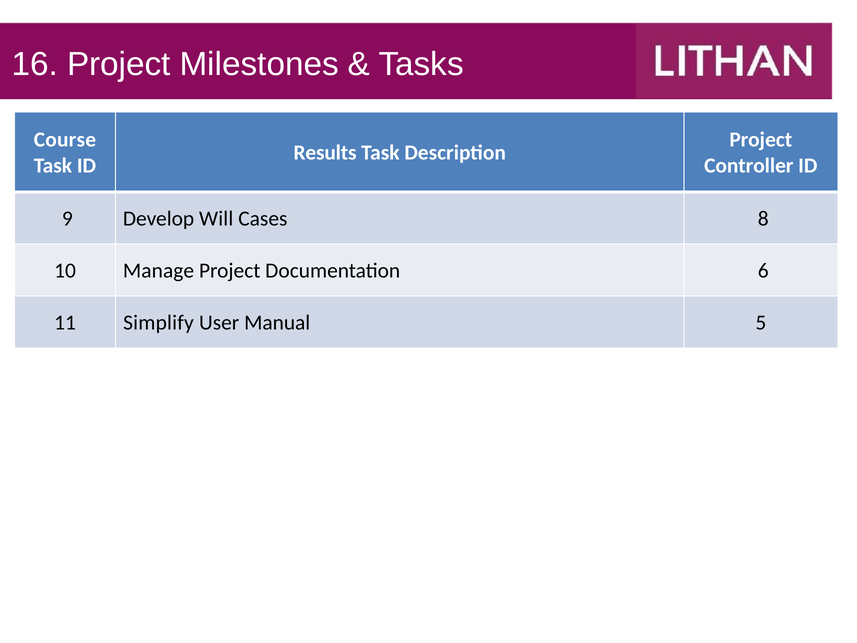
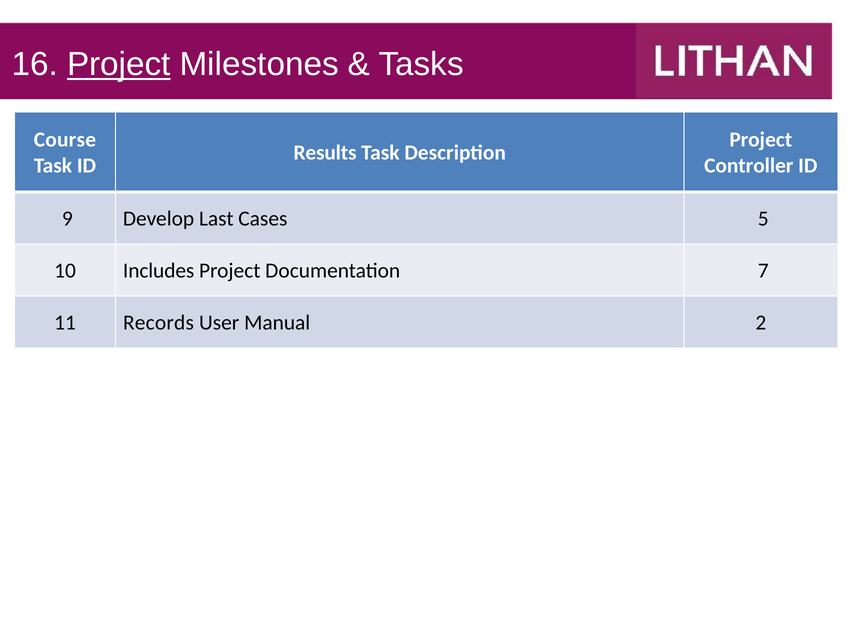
Project underline: none -> present (119, 64)
Will: Will -> Last (216, 219)
8: 8 -> 5 (763, 219)
Manage: Manage -> Includes (159, 271)
6: 6 -> 7 (763, 271)
Simplify: Simplify -> Records (158, 323)
5: 5 -> 2 (761, 323)
